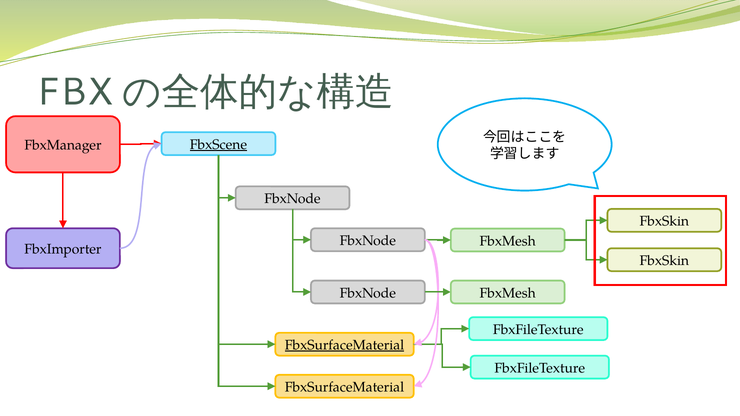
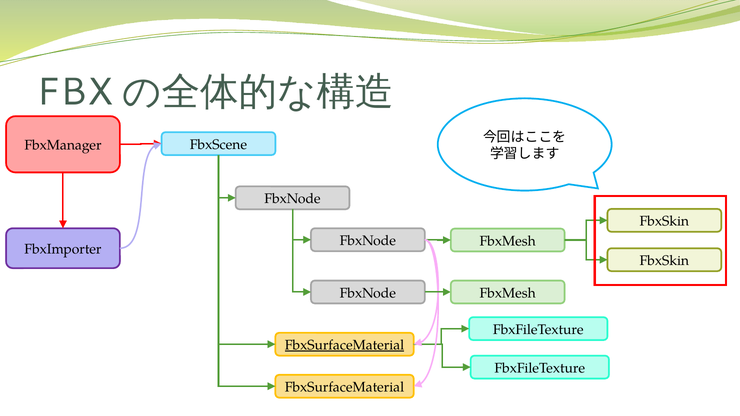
FbxScene underline: present -> none (218, 145)
